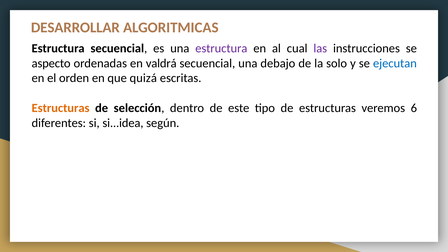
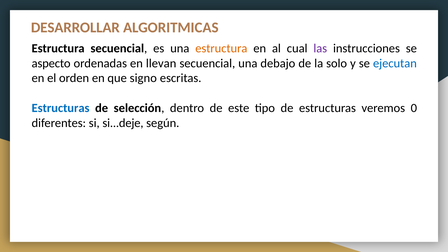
estructura colour: purple -> orange (221, 48)
valdrá: valdrá -> llevan (161, 63)
quizá: quizá -> signo (143, 78)
Estructuras colour: orange -> blue (61, 108)
6: 6 -> 0 (414, 108)
si...idea: si...idea -> si...deje (123, 123)
